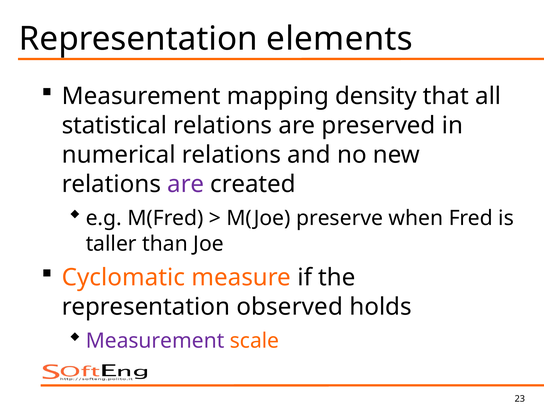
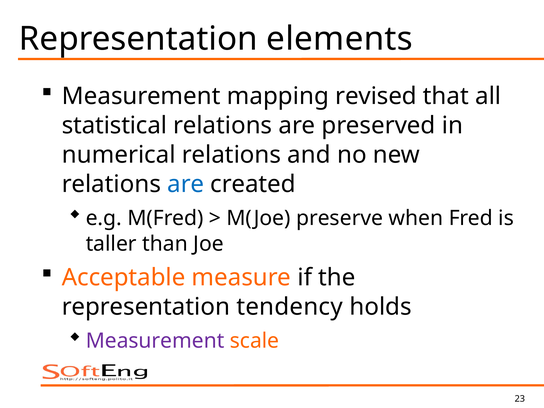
density: density -> revised (376, 96)
are colour: purple -> blue (186, 184)
Cyclomatic: Cyclomatic -> Acceptable (124, 278)
observed: observed -> tendency (290, 307)
